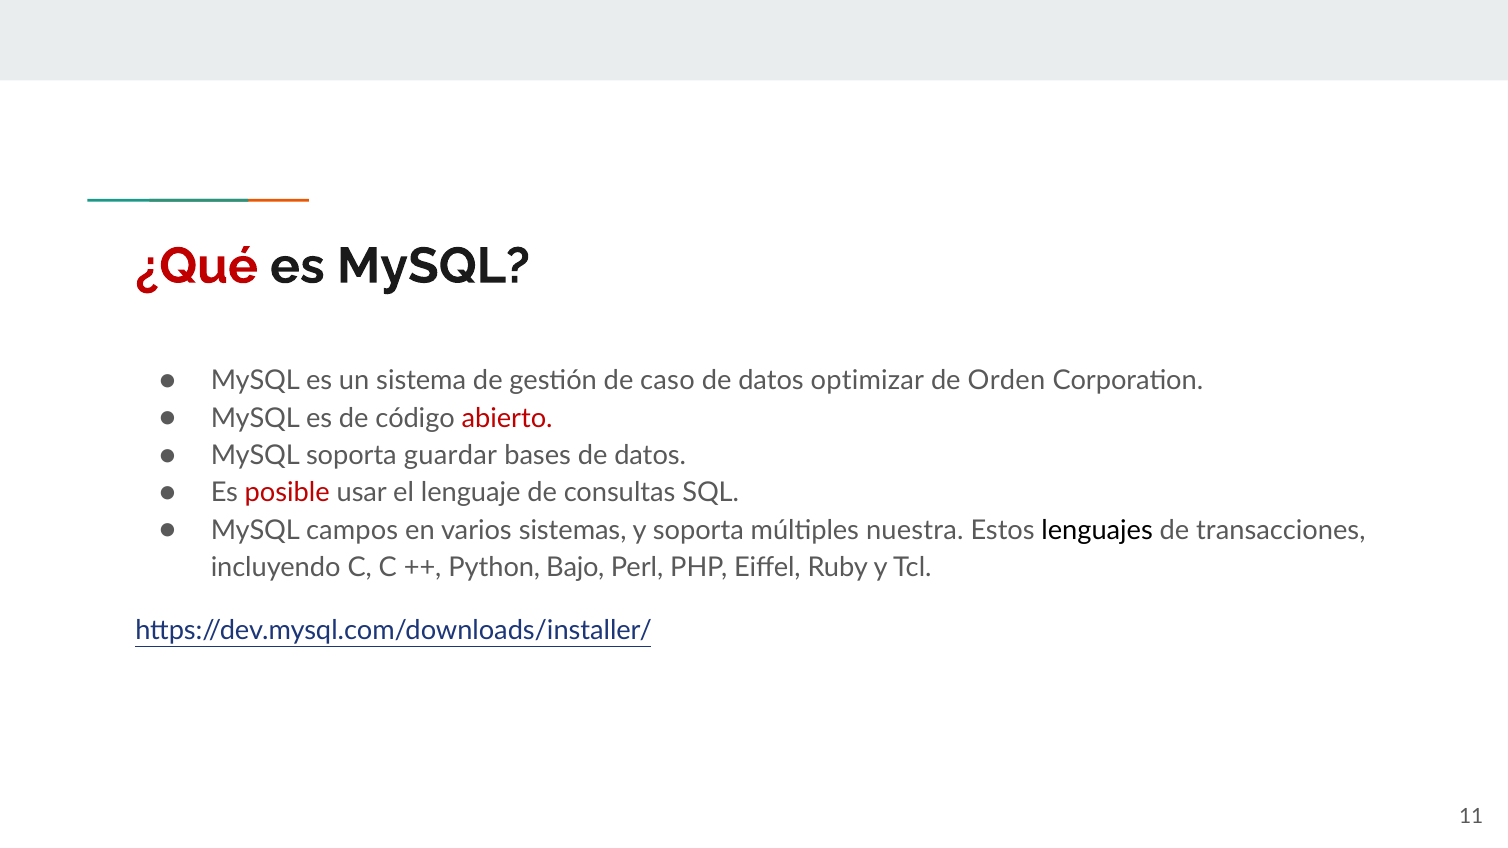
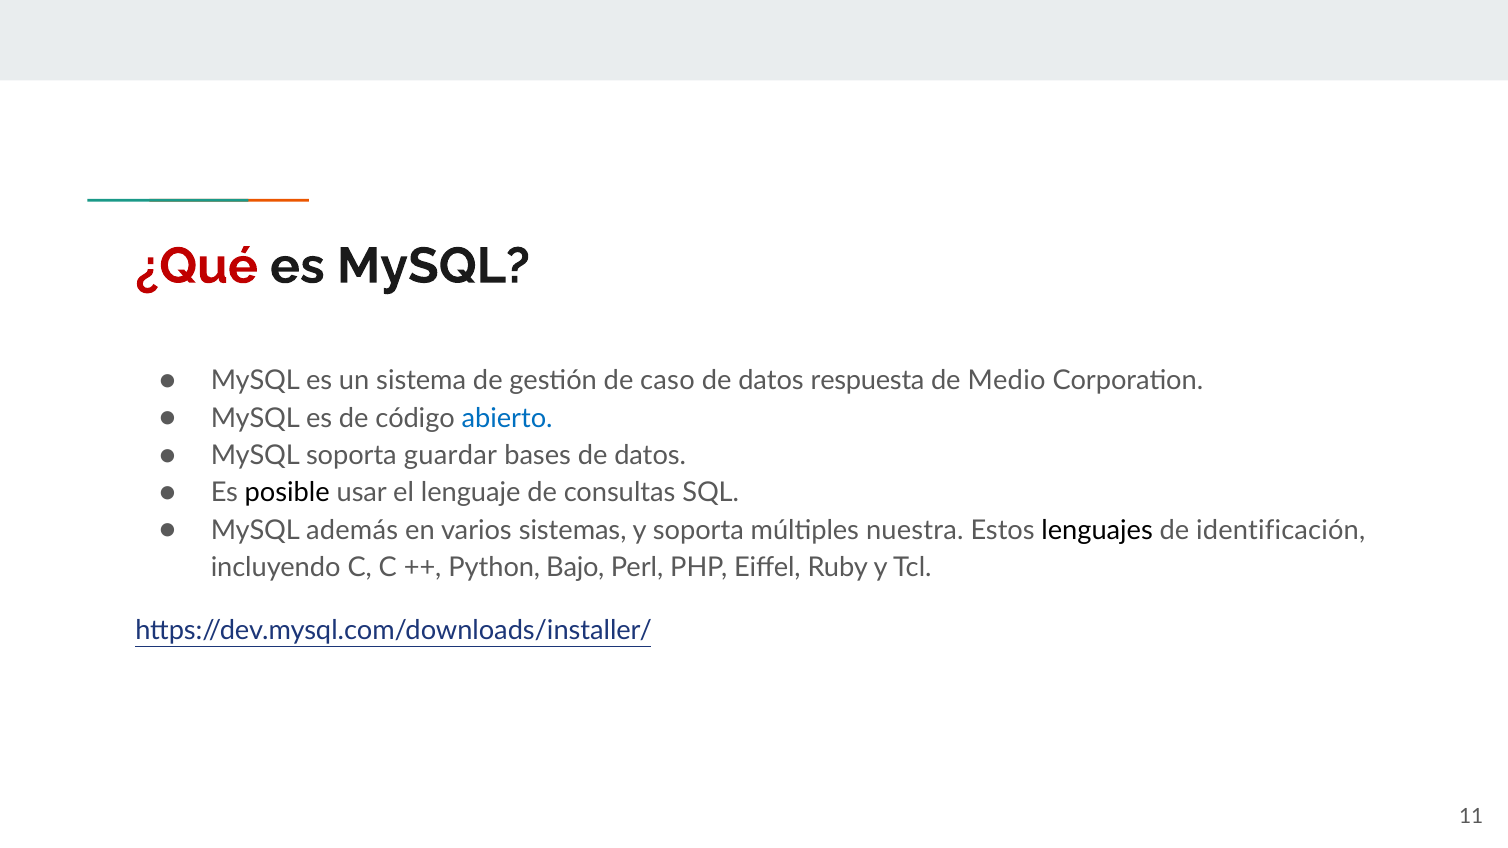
optimizar: optimizar -> respuesta (868, 381)
Orden: Orden -> Medio (1007, 381)
abierto colour: red -> blue (507, 418)
posible colour: red -> black (287, 493)
campos: campos -> además (352, 531)
transacciones: transacciones -> identificación (1281, 531)
